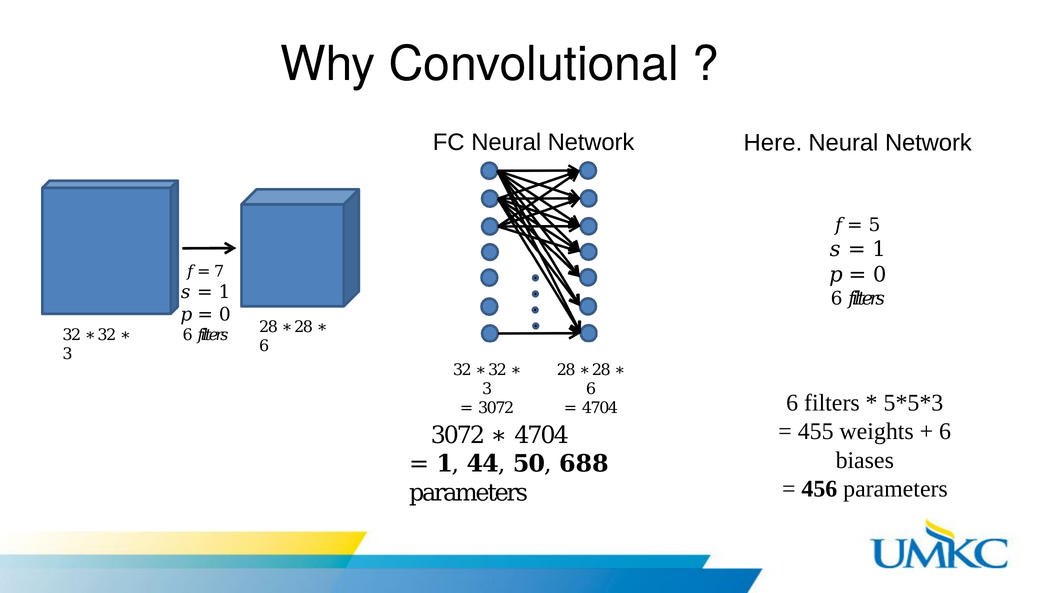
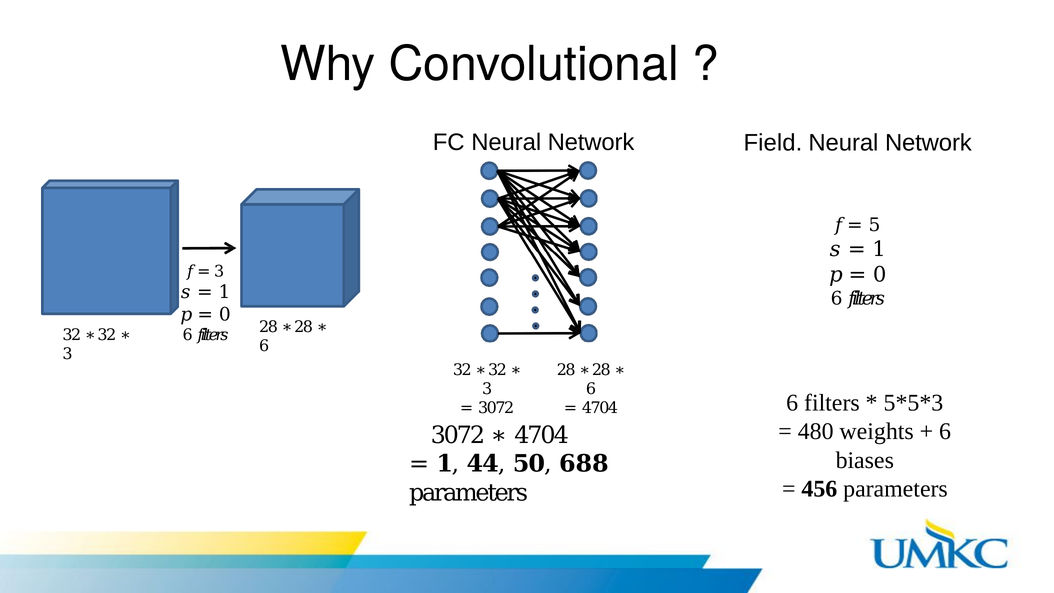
Here: Here -> Field (773, 143)
7: 7 -> 3 (219, 271)
455: 455 -> 480 (816, 432)
